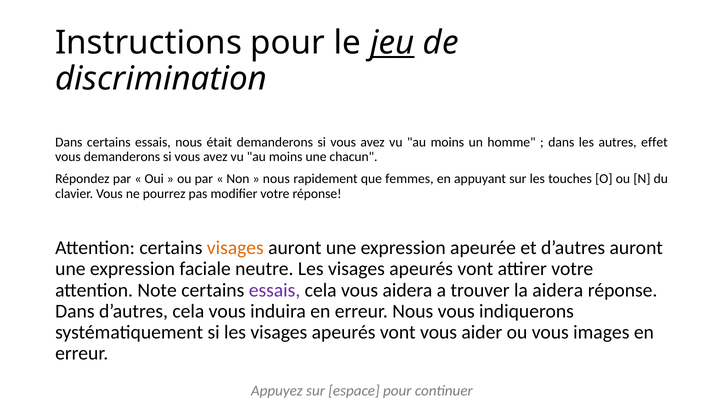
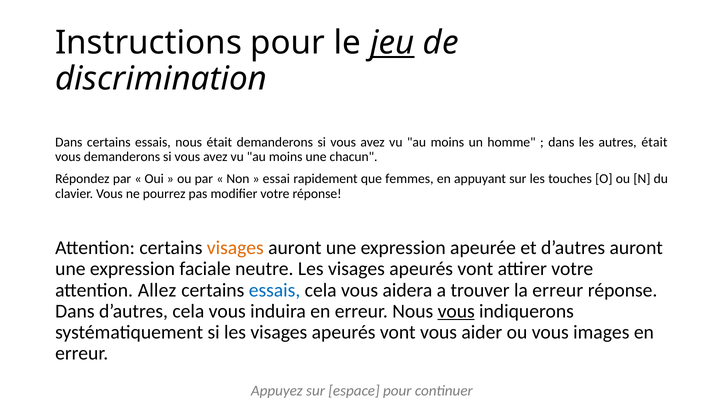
autres effet: effet -> était (654, 142)
nous: nous -> essai (276, 179)
Note: Note -> Allez (157, 290)
essais colour: purple -> blue (275, 290)
la aidera: aidera -> erreur (558, 290)
vous underline: none -> present (456, 311)
